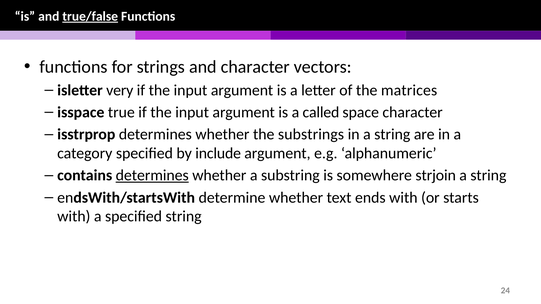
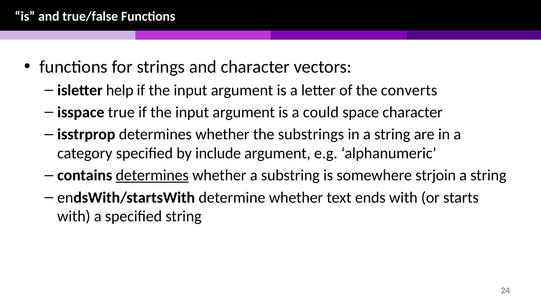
true/false underline: present -> none (90, 16)
very: very -> help (120, 90)
matrices: matrices -> converts (409, 90)
called: called -> could (321, 112)
